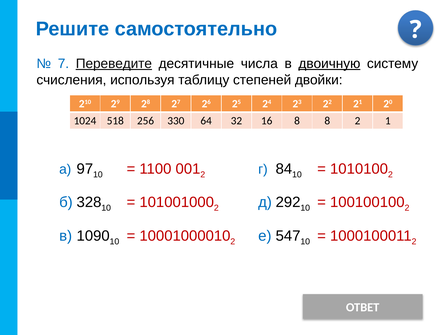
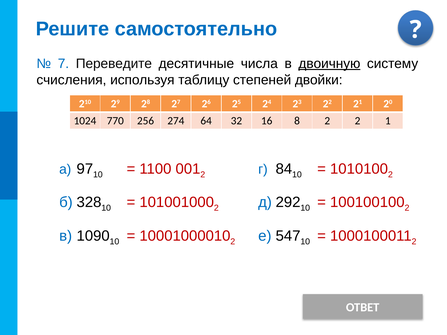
Переведите underline: present -> none (114, 64)
518: 518 -> 770 (115, 121)
330: 330 -> 274 (176, 121)
8 8: 8 -> 2 (327, 121)
